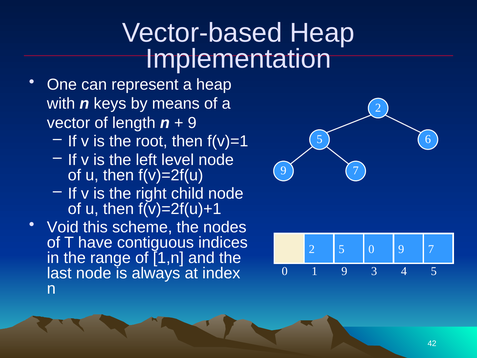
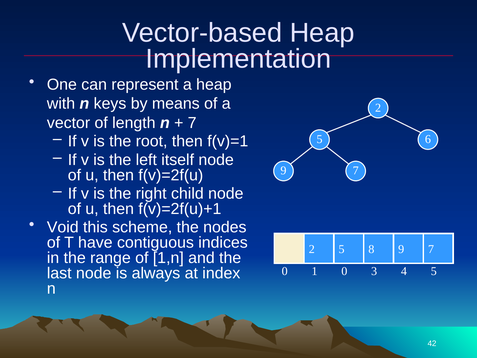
9: 9 -> 7 (192, 123)
level: level -> itself (178, 160)
2 5 0: 0 -> 8 (371, 249)
1 9: 9 -> 0 (344, 271)
